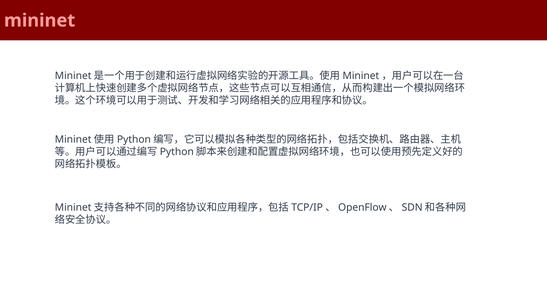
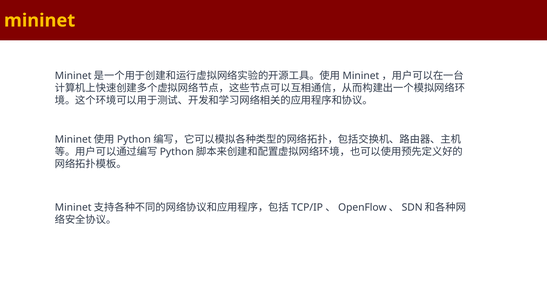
mininet colour: pink -> yellow (40, 21)
